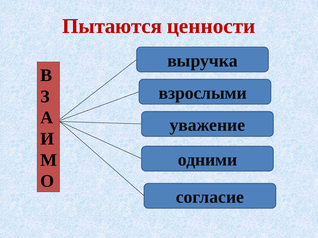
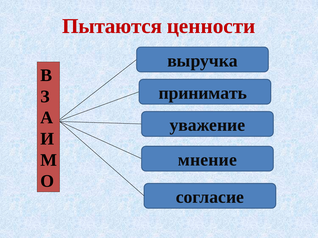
взрослыми: взрослыми -> принимать (203, 93)
одними: одними -> мнение (207, 160)
